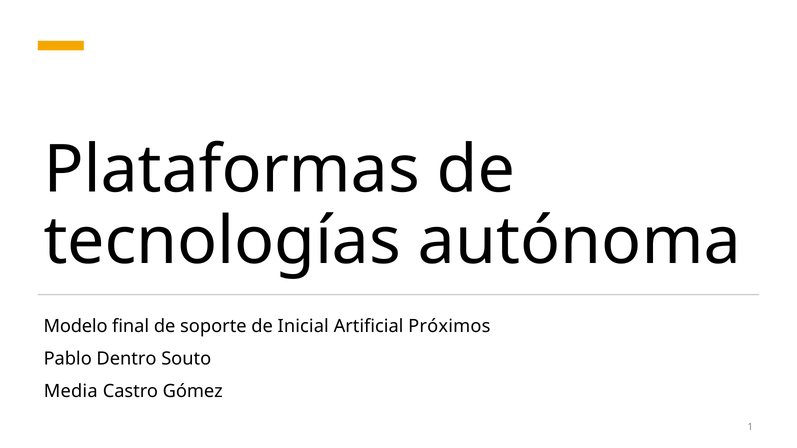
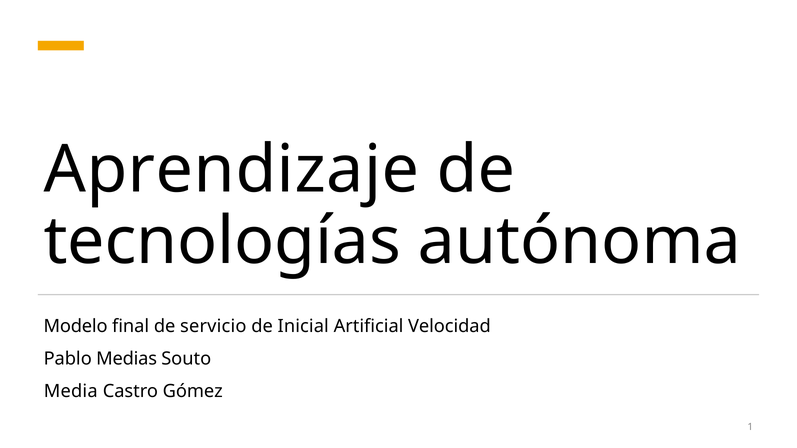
Plataformas: Plataformas -> Aprendizaje (231, 170)
soporte: soporte -> servicio (213, 326)
Próximos: Próximos -> Velocidad (449, 326)
Dentro: Dentro -> Medias (127, 359)
